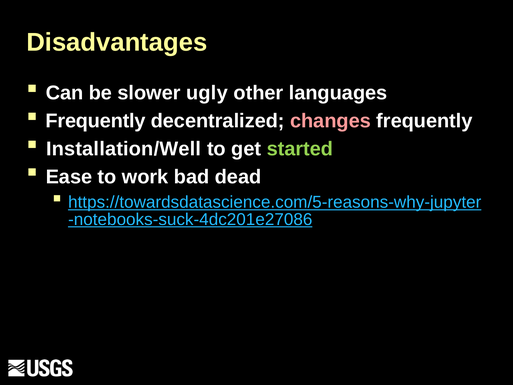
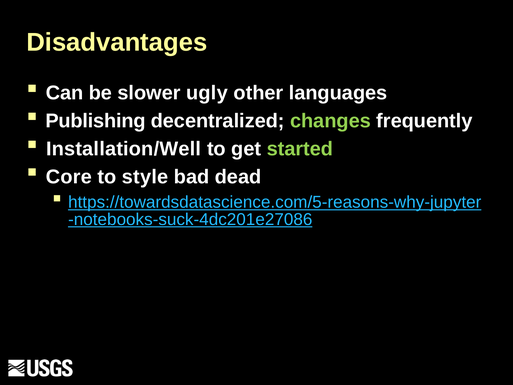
Frequently: Frequently -> Publishing (96, 121)
changes colour: pink -> light green (330, 121)
Ease: Ease -> Core (69, 177)
work: work -> style (145, 177)
